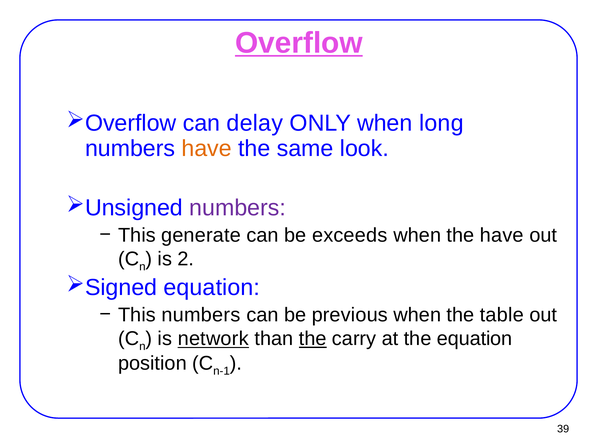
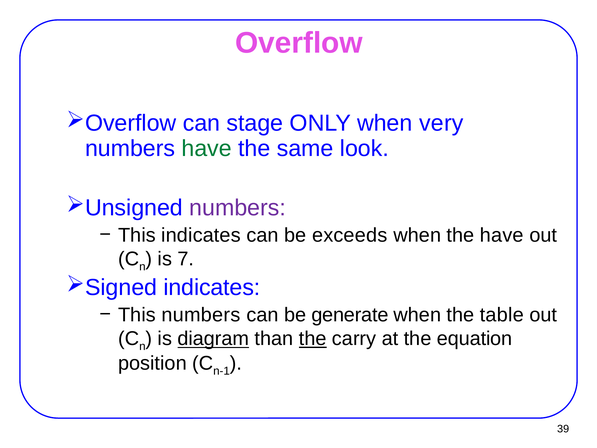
Overflow underline: present -> none (299, 43)
delay: delay -> stage (255, 123)
long: long -> very (441, 123)
have colour: orange -> green (207, 148)
This generate: generate -> indicates (201, 235)
2: 2 -> 7 (186, 259)
equation: equation -> indicates (212, 287)
previous: previous -> generate (350, 315)
network: network -> diagram (213, 338)
